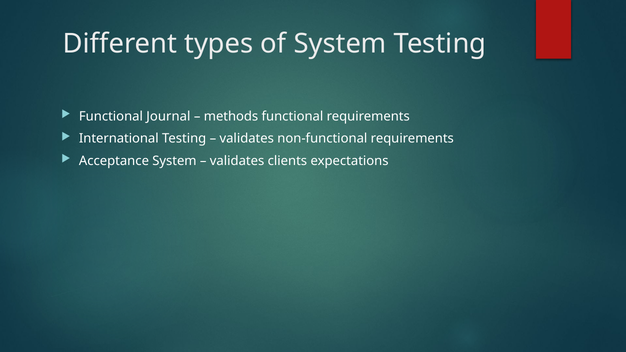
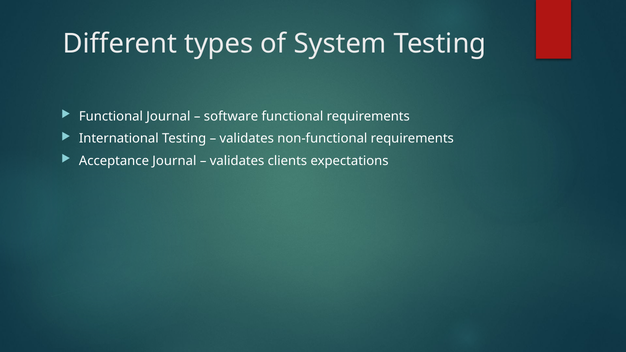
methods: methods -> software (231, 117)
Acceptance System: System -> Journal (174, 161)
